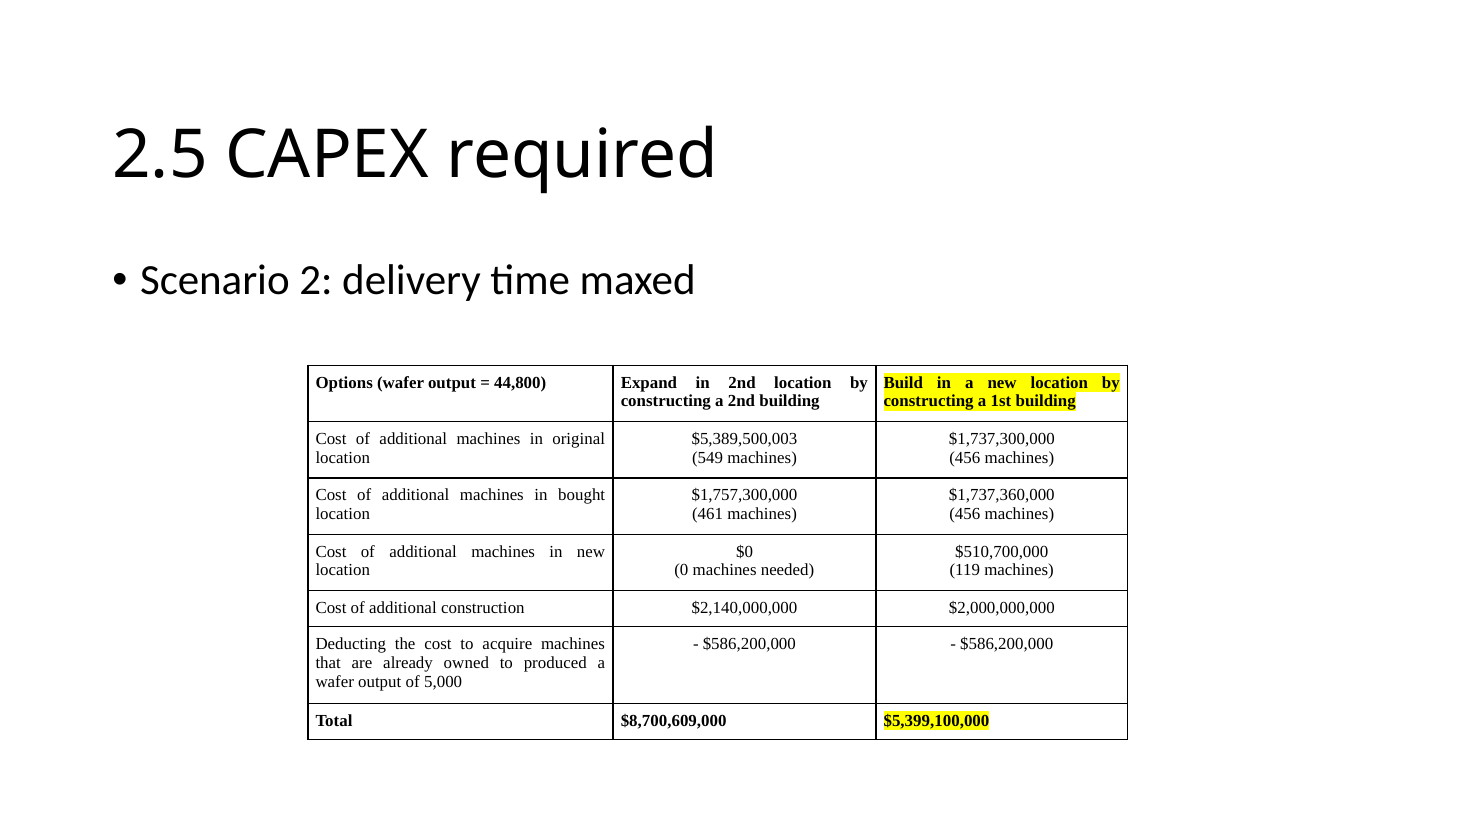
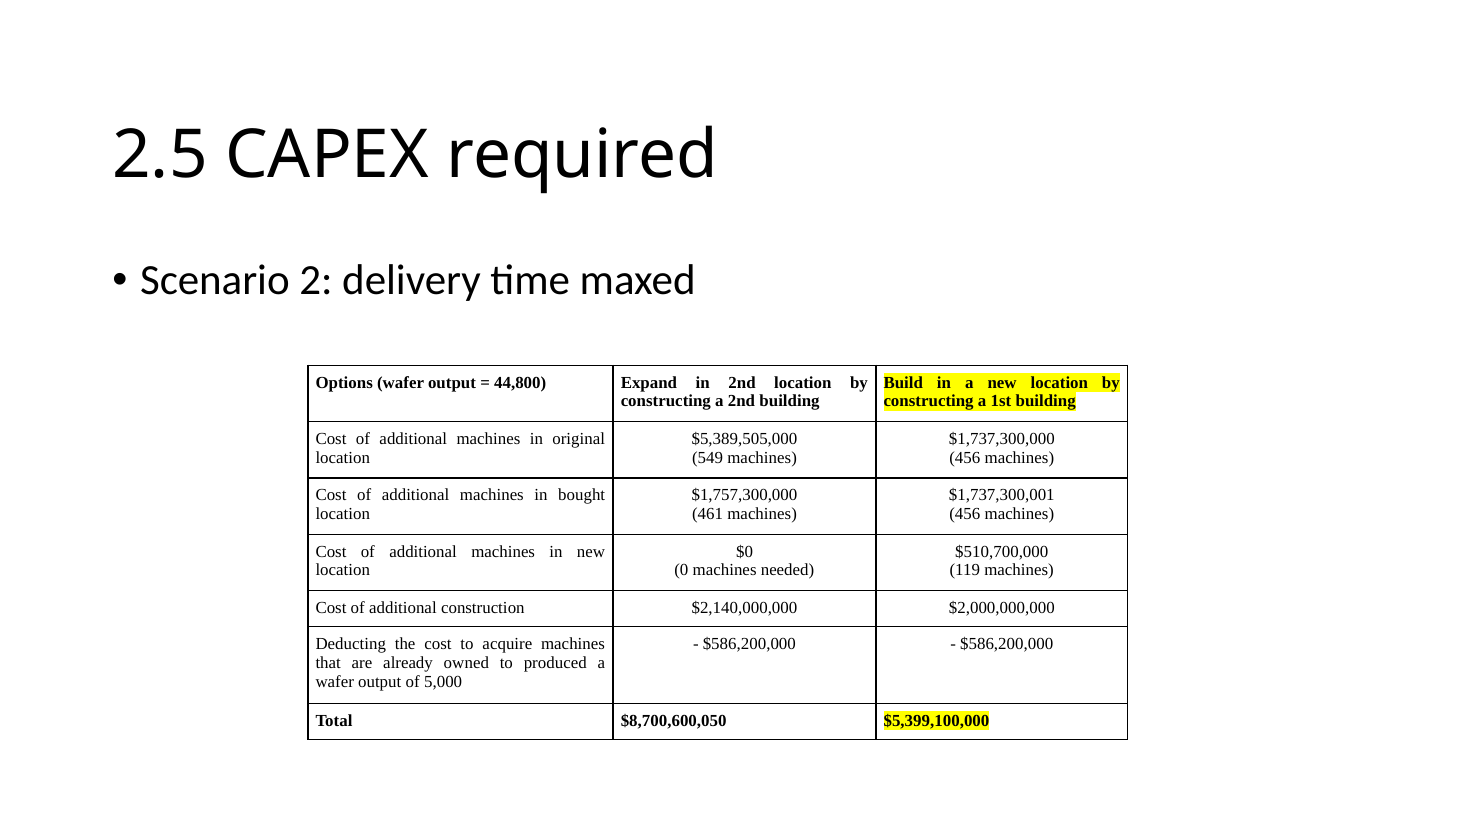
$5,389,500,003: $5,389,500,003 -> $5,389,505,000 (744, 439)
$1,737,360,000: $1,737,360,000 -> $1,737,300,001 (1002, 495)
$8,700,609,000: $8,700,609,000 -> $8,700,600,050 (674, 721)
